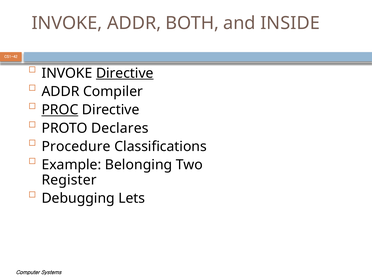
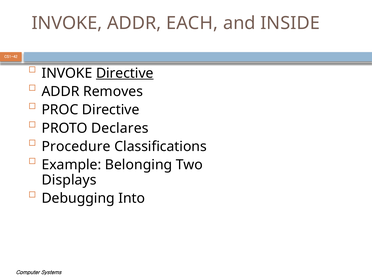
BOTH: BOTH -> EACH (192, 23)
Compiler: Compiler -> Removes (113, 92)
PROC underline: present -> none (60, 110)
Register: Register -> Displays (69, 180)
Lets: Lets -> Into (132, 198)
